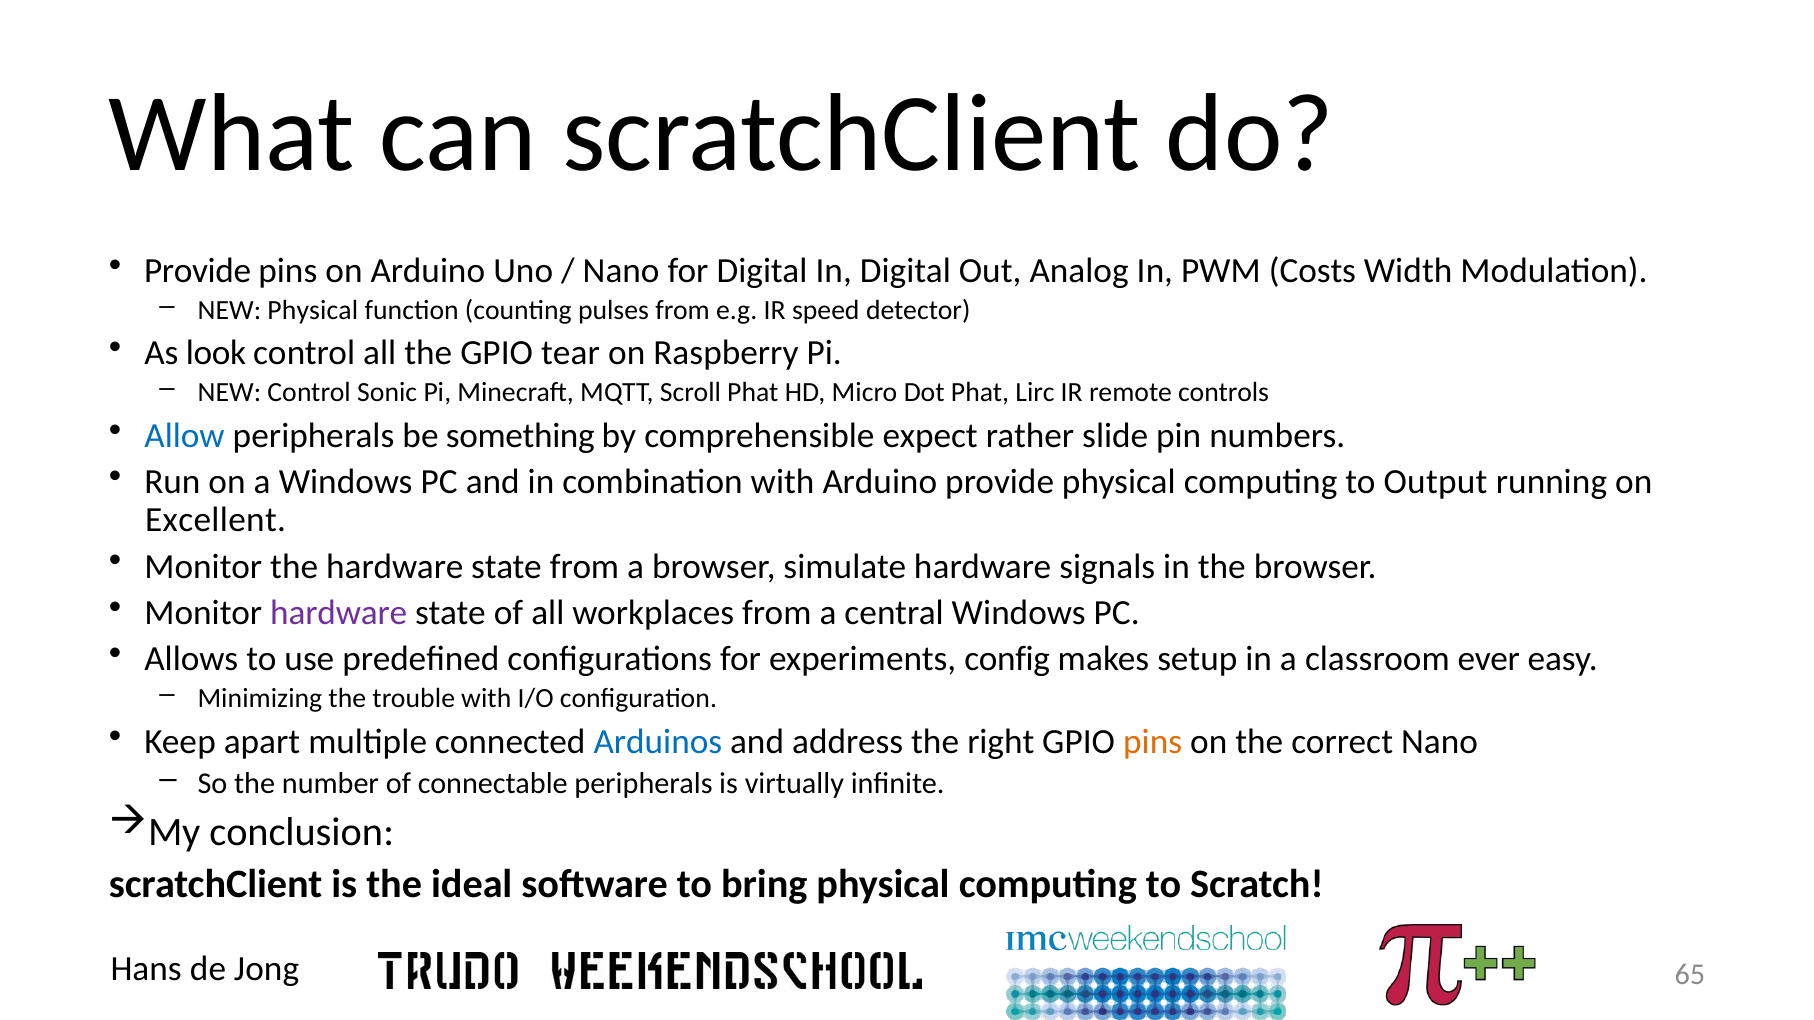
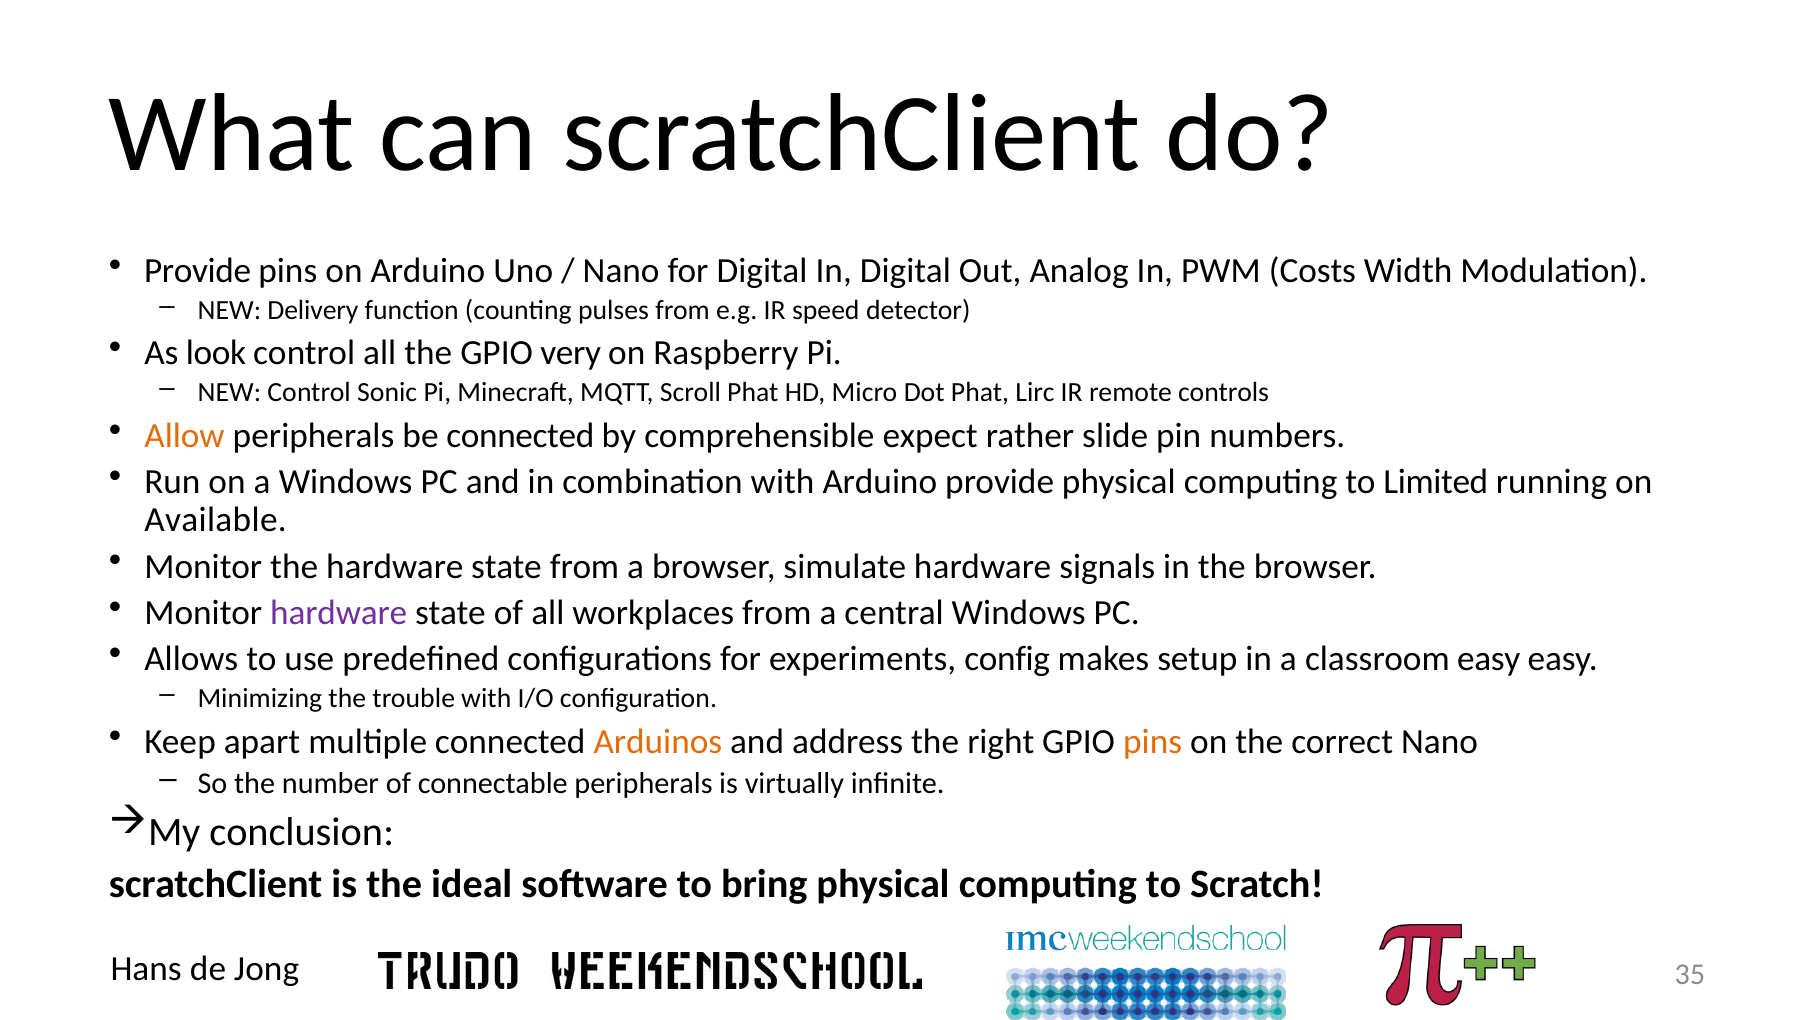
NEW Physical: Physical -> Delivery (313, 310)
tear: tear -> very (571, 353)
Allow colour: blue -> orange (184, 436)
be something: something -> connected (520, 436)
Output: Output -> Limited (1436, 482)
Excellent: Excellent -> Available (216, 520)
classroom ever: ever -> easy (1489, 659)
Arduinos colour: blue -> orange (658, 742)
65: 65 -> 35 (1690, 975)
